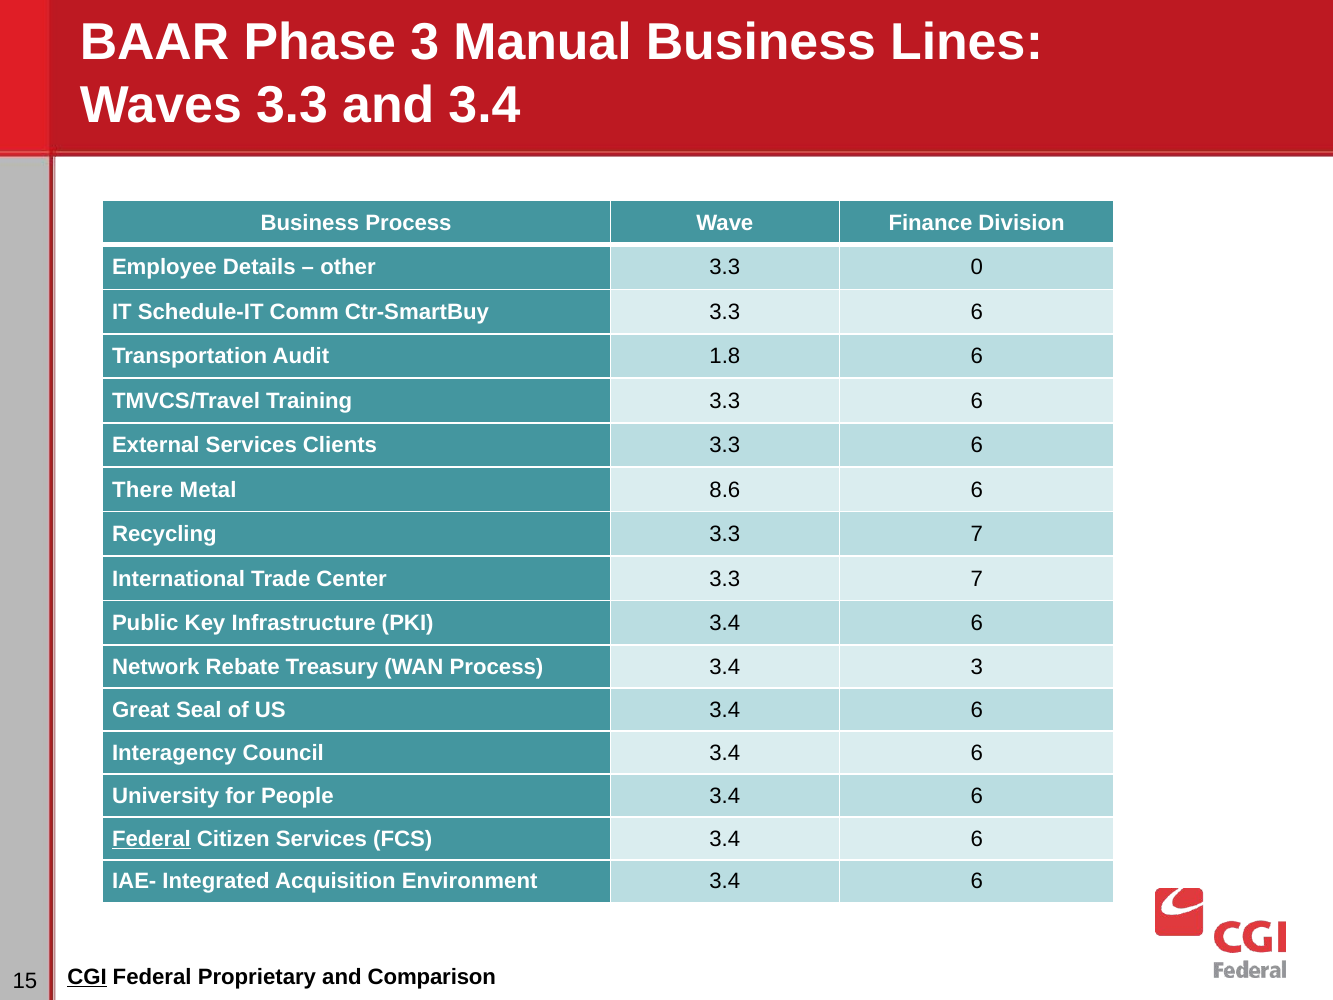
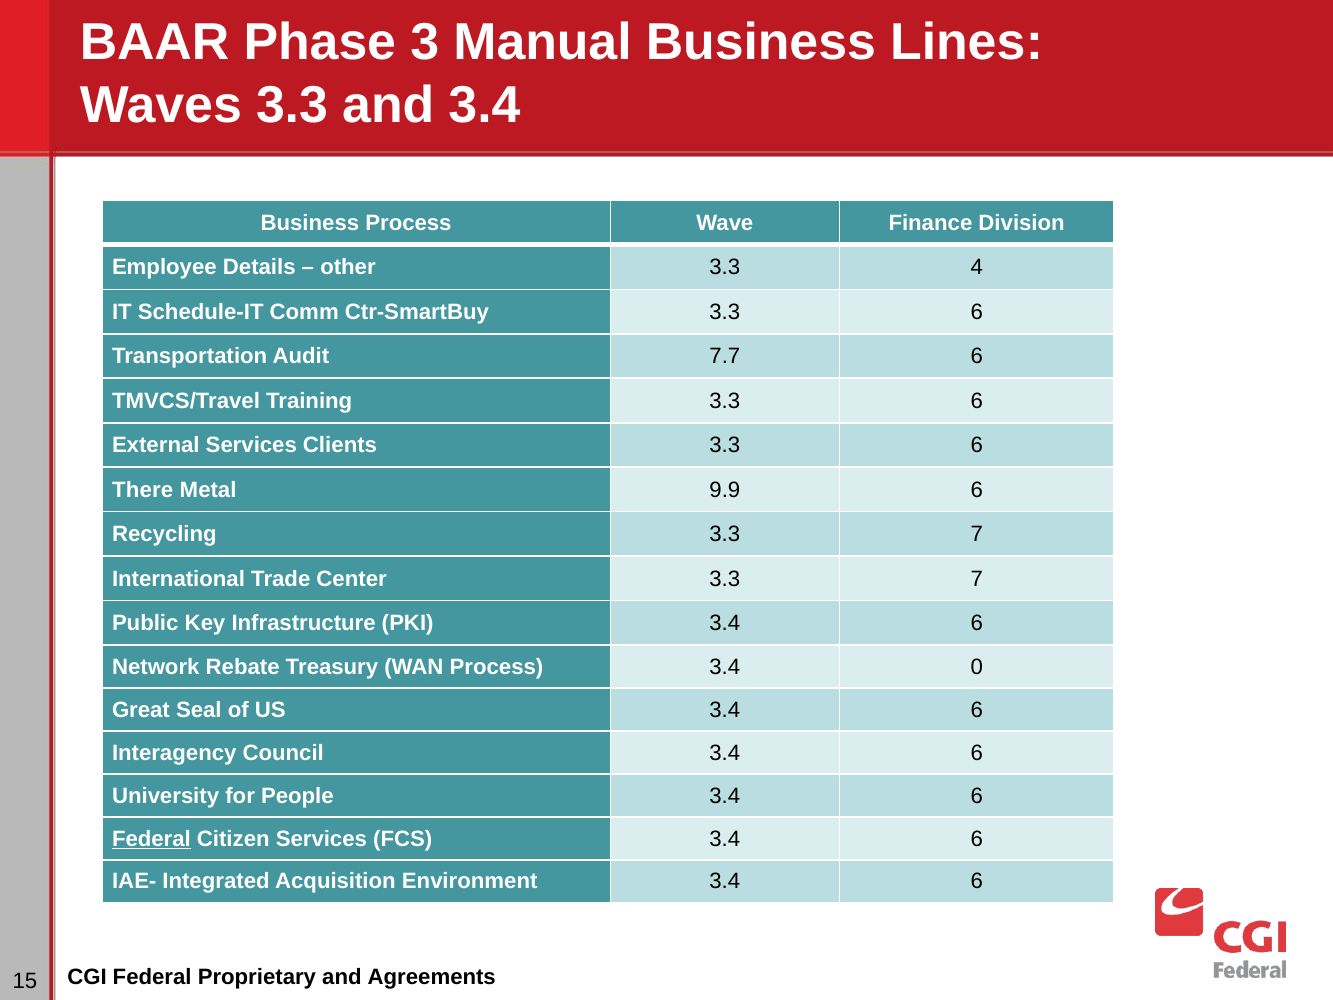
0: 0 -> 4 (977, 267)
1.8: 1.8 -> 7.7 (725, 356)
8.6: 8.6 -> 9.9 (725, 490)
3.4 3: 3 -> 0 (977, 667)
CGI underline: present -> none (87, 977)
Comparison: Comparison -> Agreements (432, 977)
